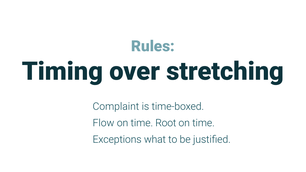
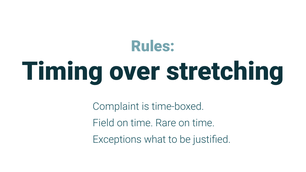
Flow: Flow -> Field (103, 123)
Root: Root -> Rare (166, 123)
